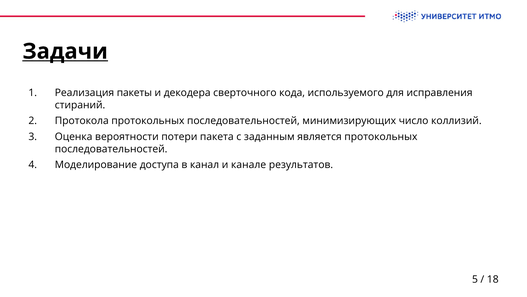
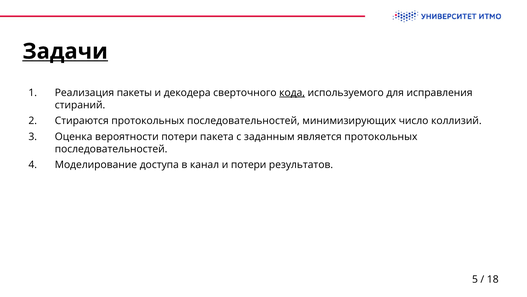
кода underline: none -> present (292, 93)
Протокола: Протокола -> Стираются (82, 121)
и канале: канале -> потери (249, 165)
